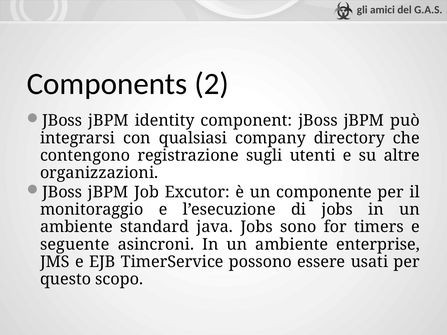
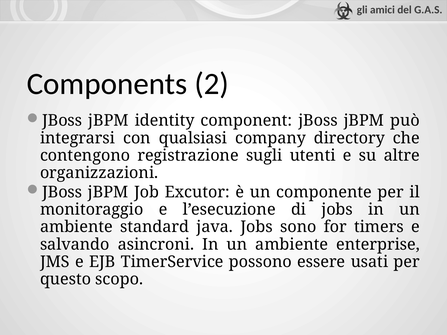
seguente: seguente -> salvando (75, 245)
